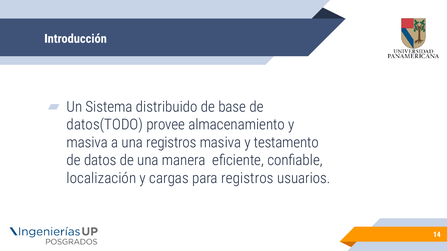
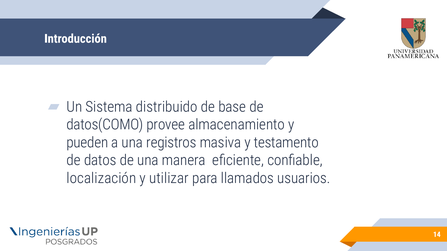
datos(TODO: datos(TODO -> datos(COMO (105, 125)
masiva: masiva -> pueden (87, 143)
cargas: cargas -> utilizar (169, 179)
para registros: registros -> llamados (247, 179)
